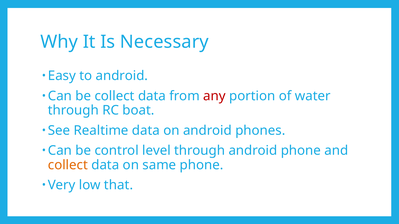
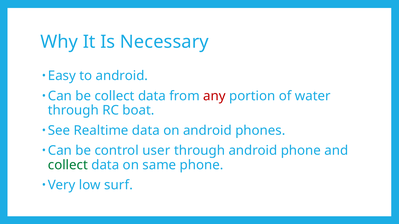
level: level -> user (156, 151)
collect colour: orange -> green (68, 165)
that: that -> surf (118, 185)
